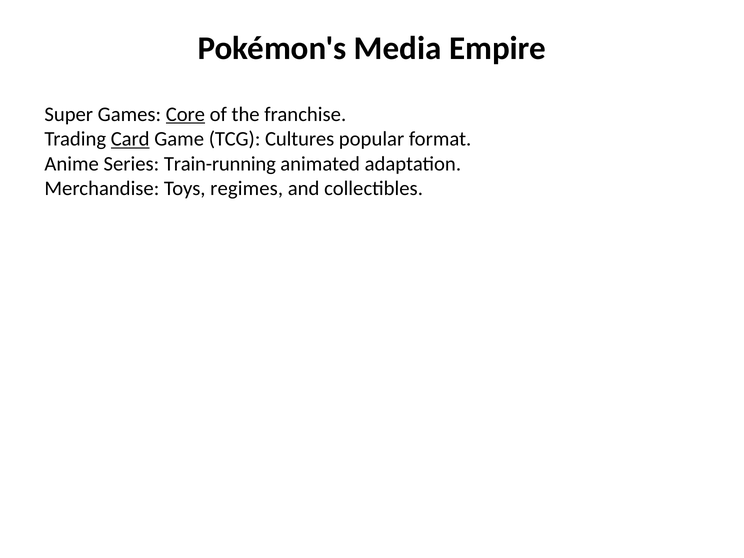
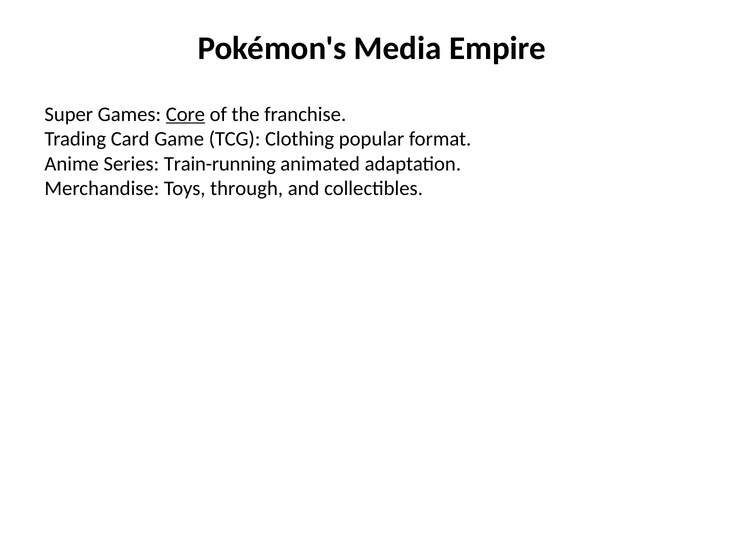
Card underline: present -> none (130, 139)
Cultures: Cultures -> Clothing (300, 139)
regimes: regimes -> through (247, 189)
